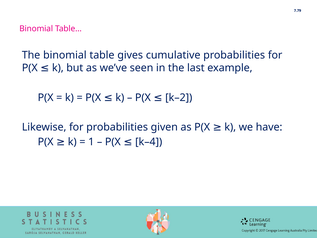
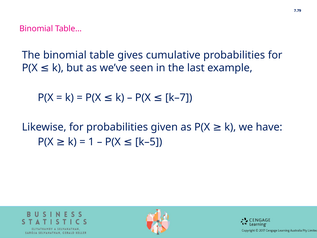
k–2: k–2 -> k–7 (179, 97)
k–4: k–4 -> k–5 (149, 142)
